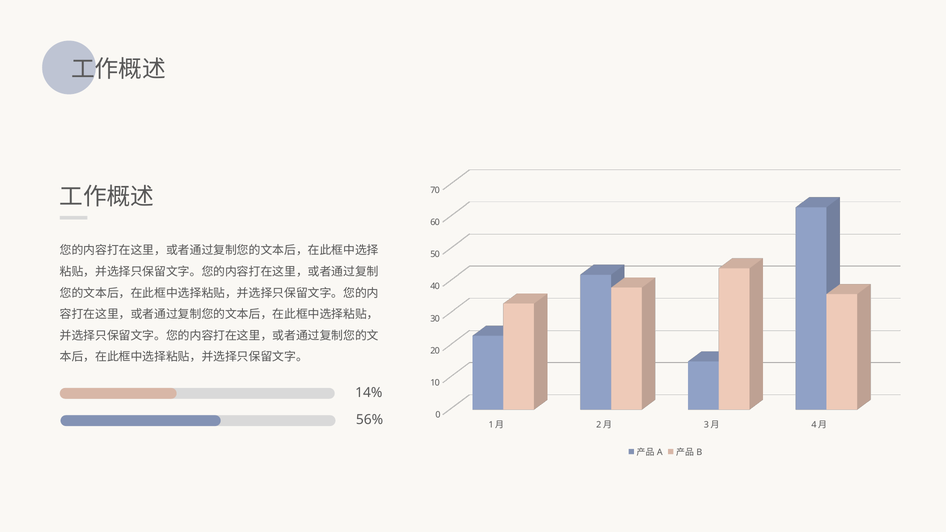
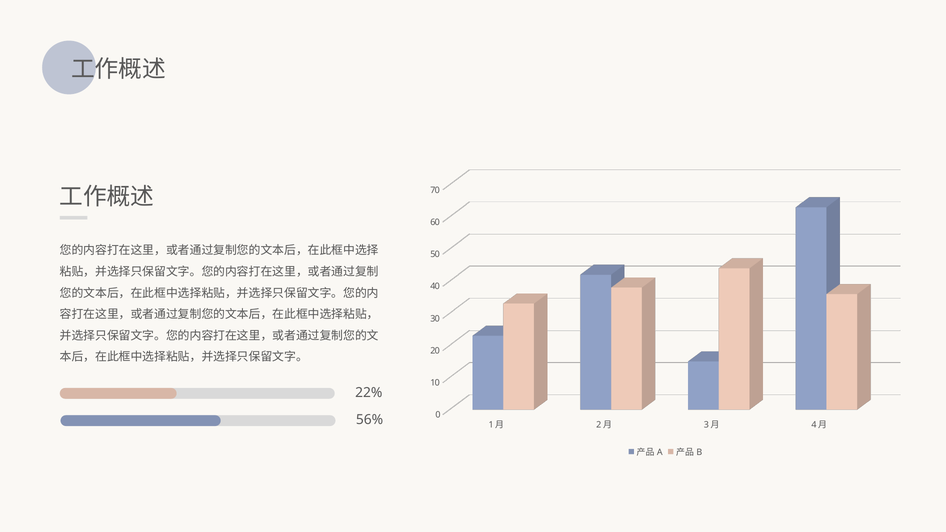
14%: 14% -> 22% (369, 393)
